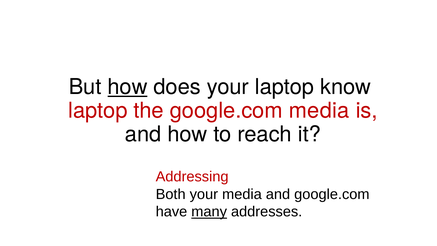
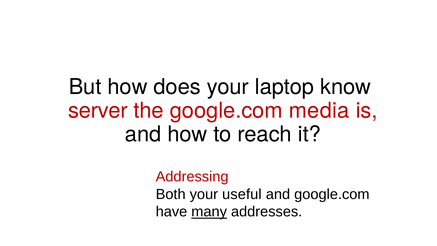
how underline: present -> none (128, 87)
laptop: laptop -> server (98, 110)
your media: media -> useful (242, 194)
